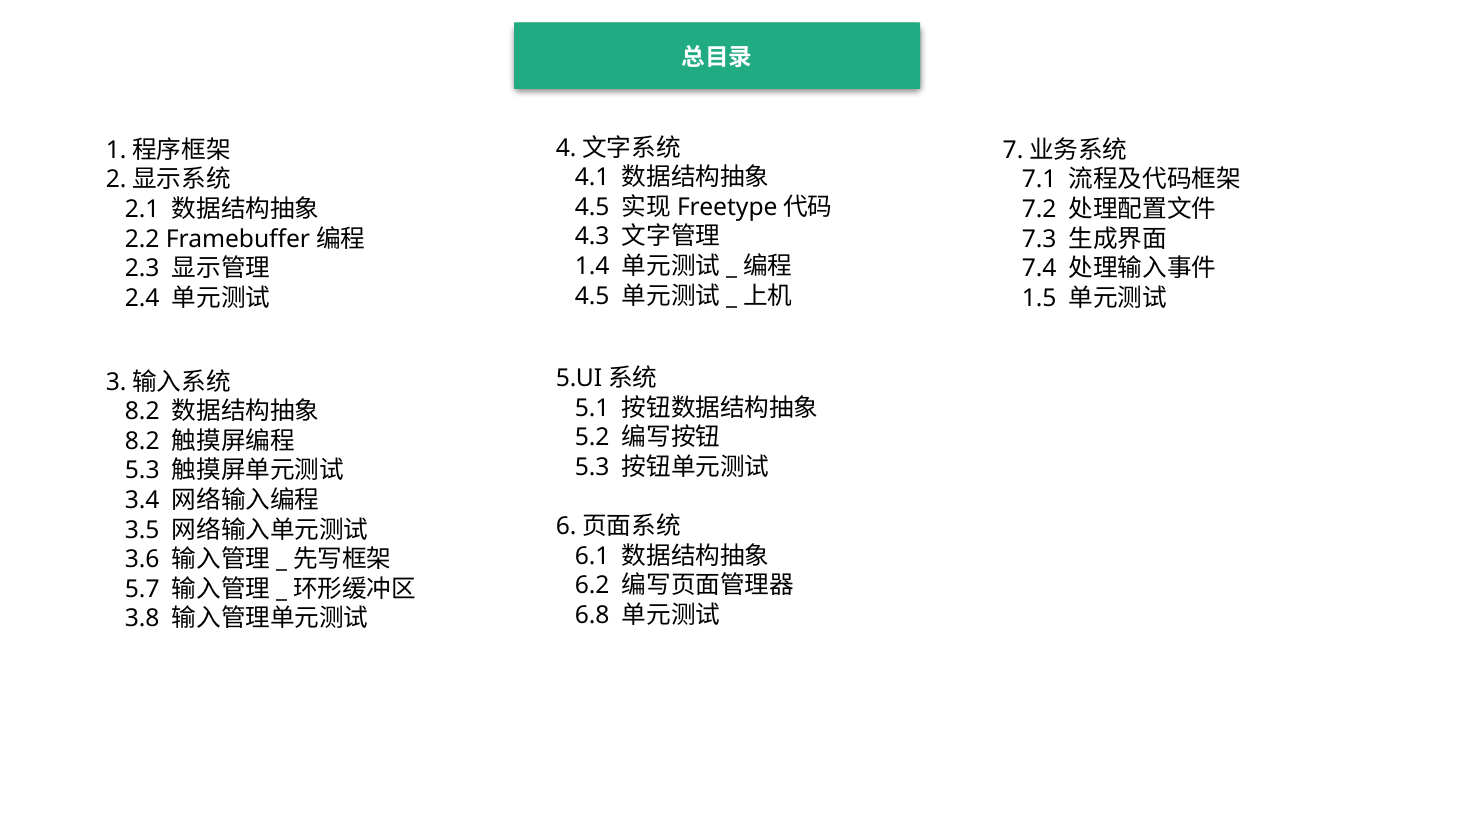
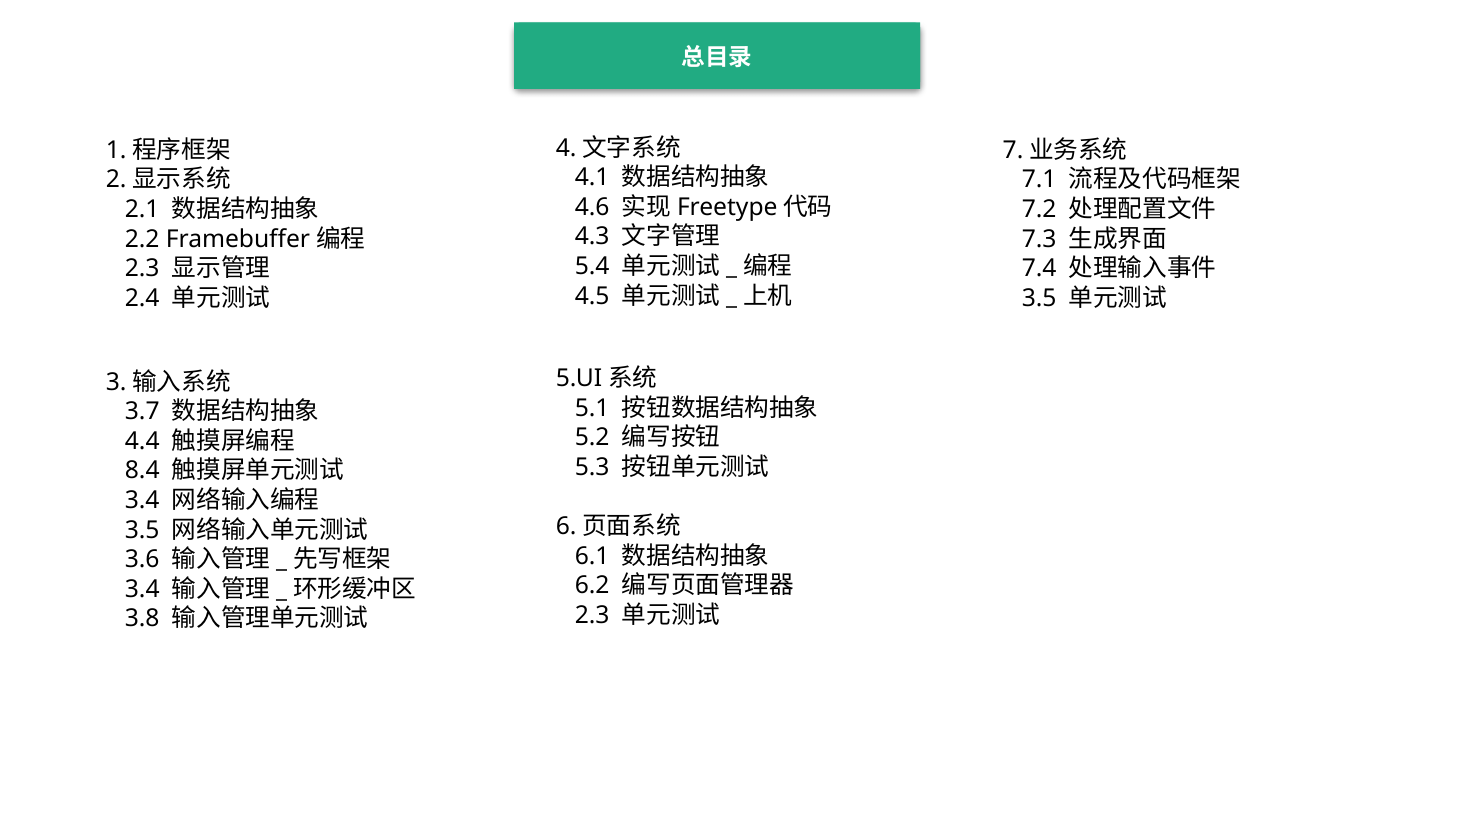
4.5: 4.5 -> 4.6 (592, 207)
1.4: 1.4 -> 5.4 (592, 267)
1.5: 1.5 -> 3.5 (1039, 298)
8.2: 8.2 -> 3.7 (142, 412)
8.2: 8.2 -> 4.4 (142, 441)
5.3: 5.3 -> 8.4 (142, 471)
5.7: 5.7 -> 3.4 (142, 589)
6.8: 6.8 -> 2.3 (592, 615)
